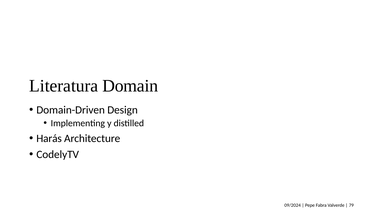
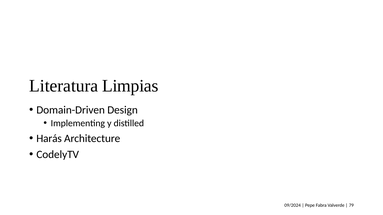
Domain: Domain -> Limpias (130, 86)
